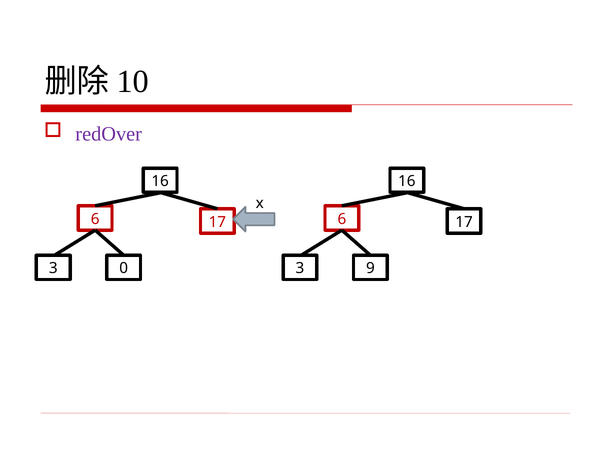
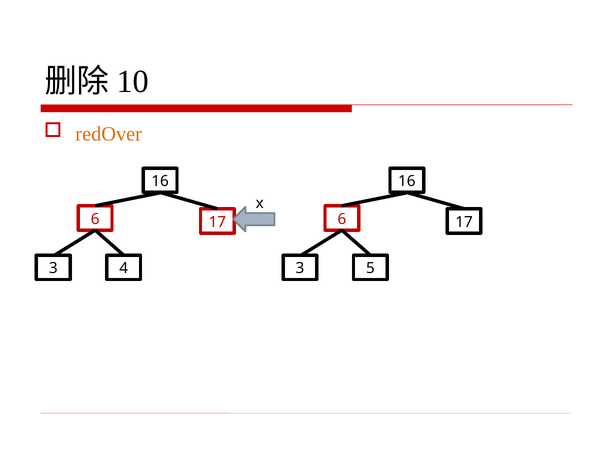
redOver colour: purple -> orange (109, 134)
0: 0 -> 4 (124, 268)
9: 9 -> 5 (370, 268)
